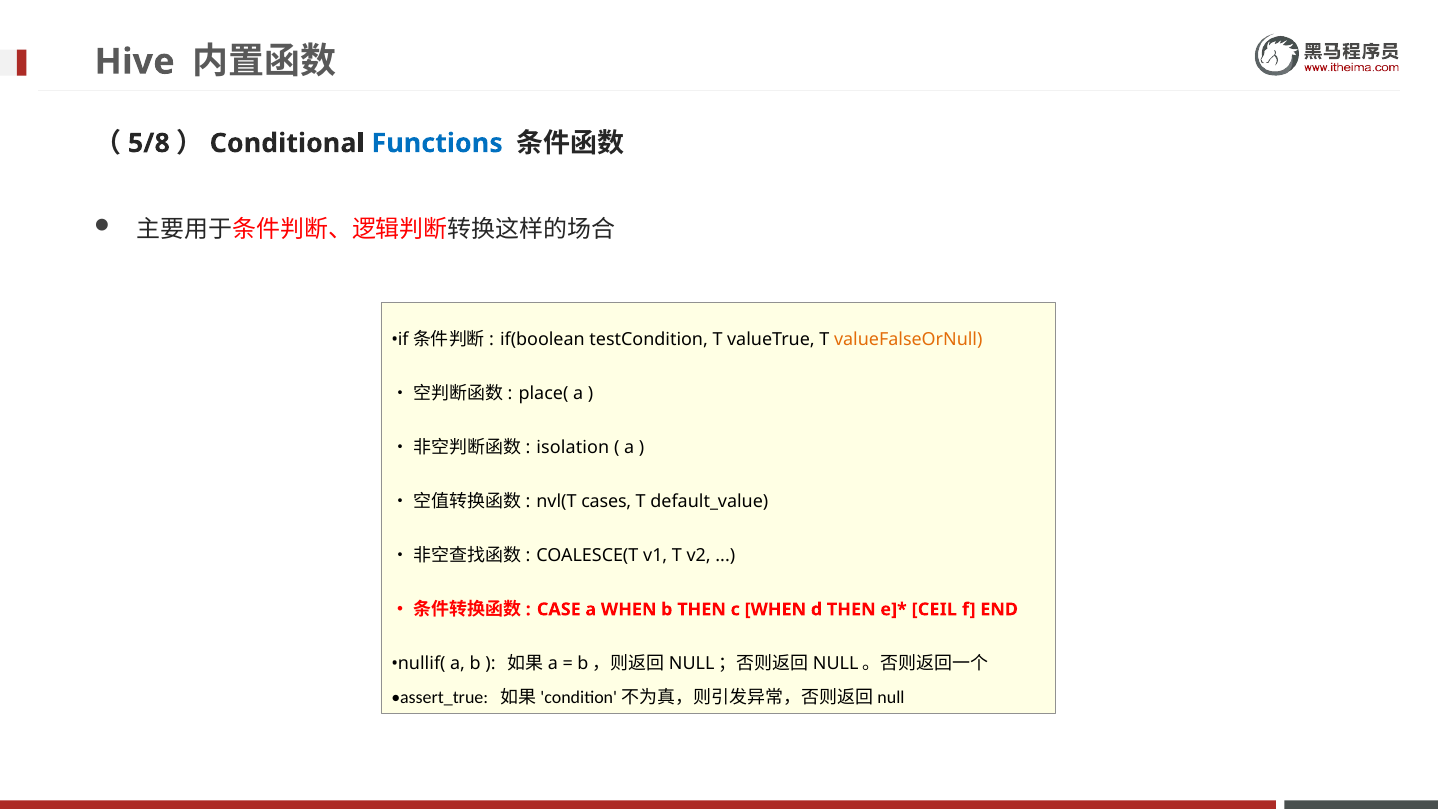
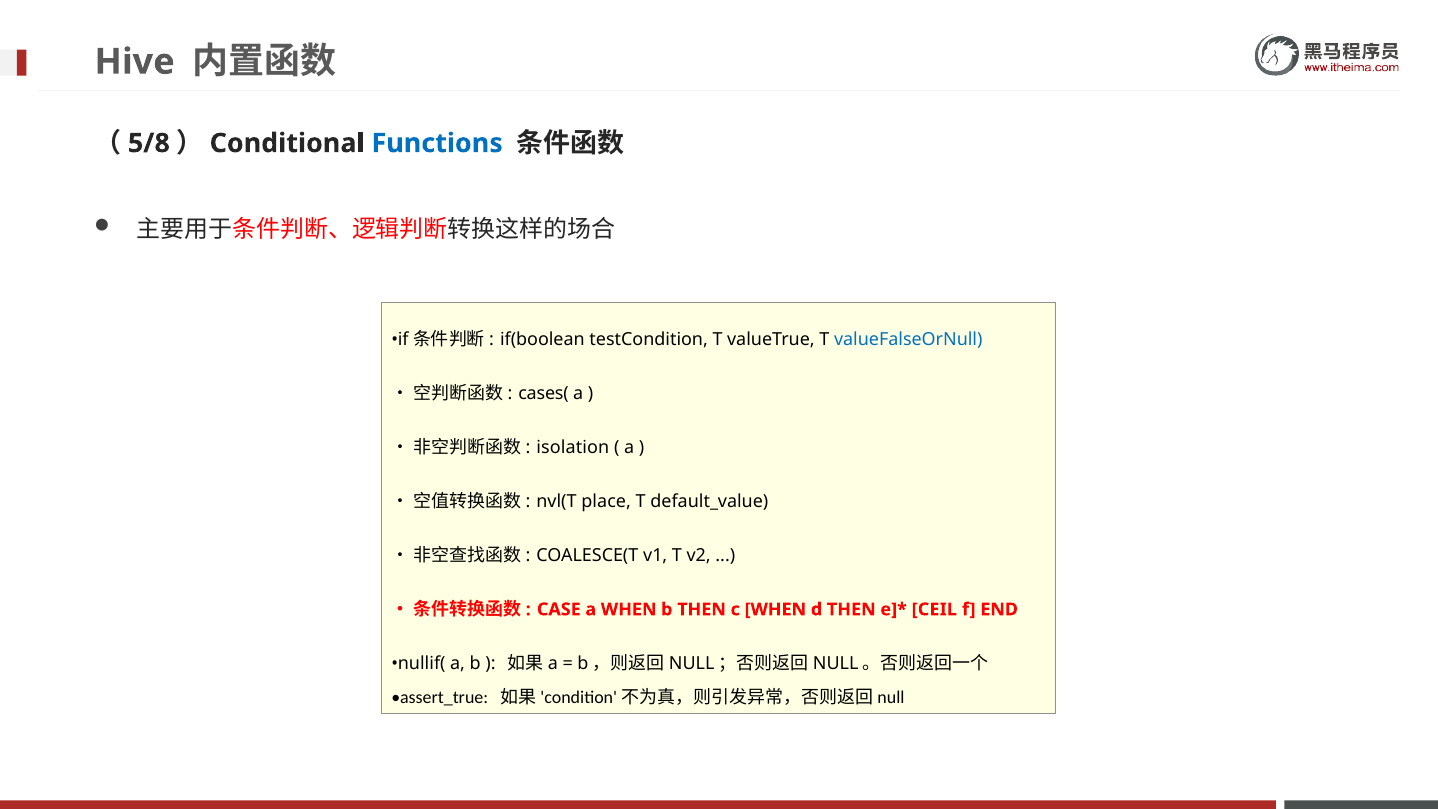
valueFalseOrNull colour: orange -> blue (908, 340)
place(: place( -> cases( (544, 394)
cases: cases -> place (606, 502)
